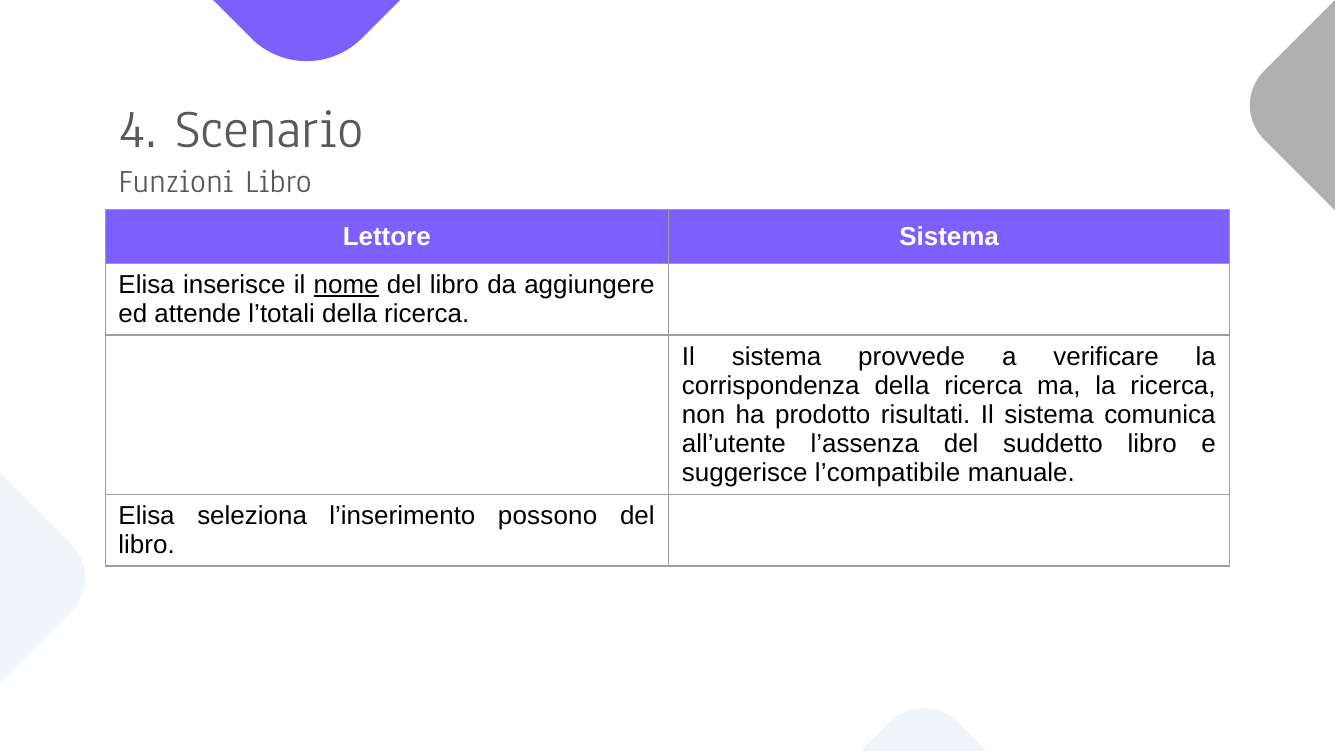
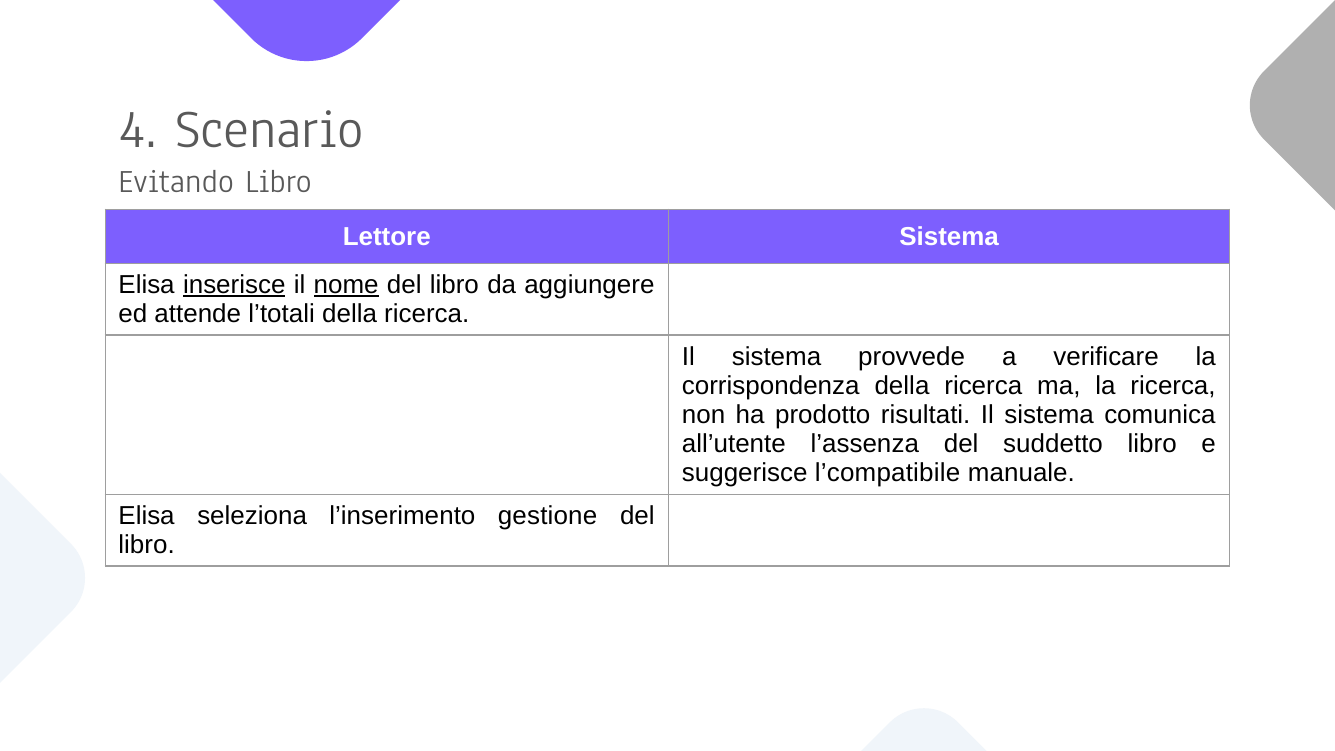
Funzioni: Funzioni -> Evitando (176, 181)
inserisce underline: none -> present (234, 285)
possono: possono -> gestione (548, 516)
